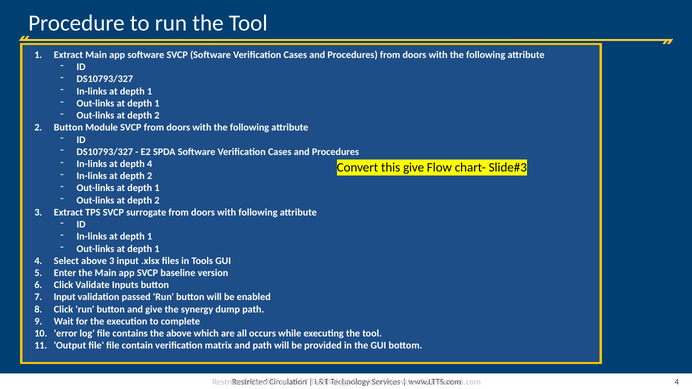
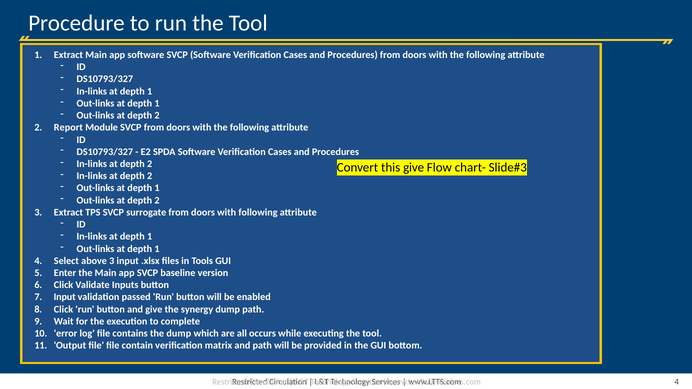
2 Button: Button -> Report (68, 128)
4: 4 -> 2 (150, 164)
the above: above -> dump (179, 334)
